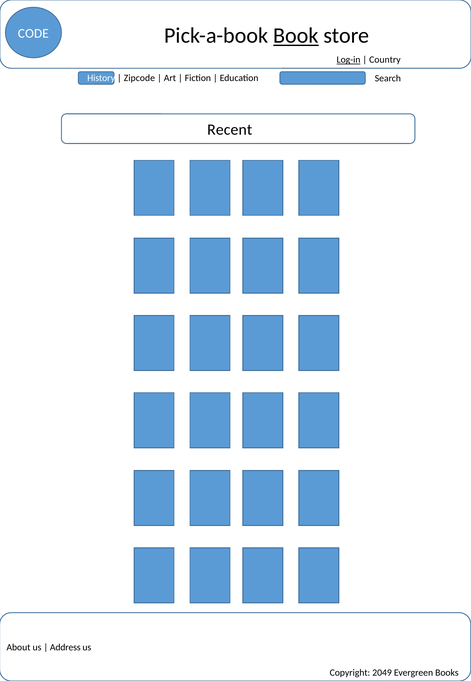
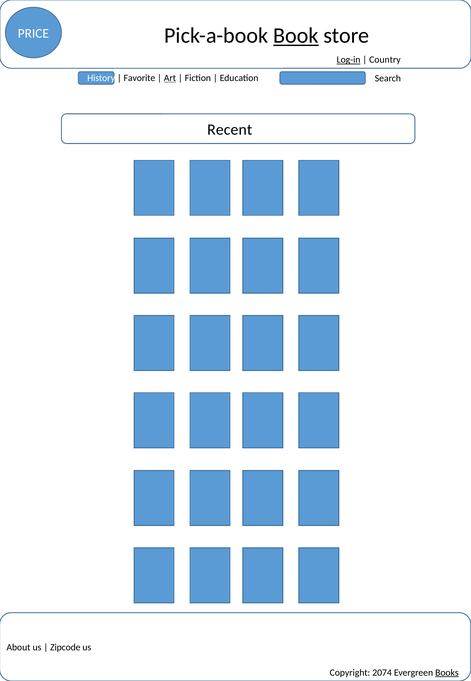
CODE: CODE -> PRICE (33, 33)
Zipcode: Zipcode -> Favorite (139, 78)
Art underline: none -> present (170, 78)
Address: Address -> Zipcode (65, 647)
2049: 2049 -> 2074 (382, 672)
Books underline: none -> present (447, 672)
